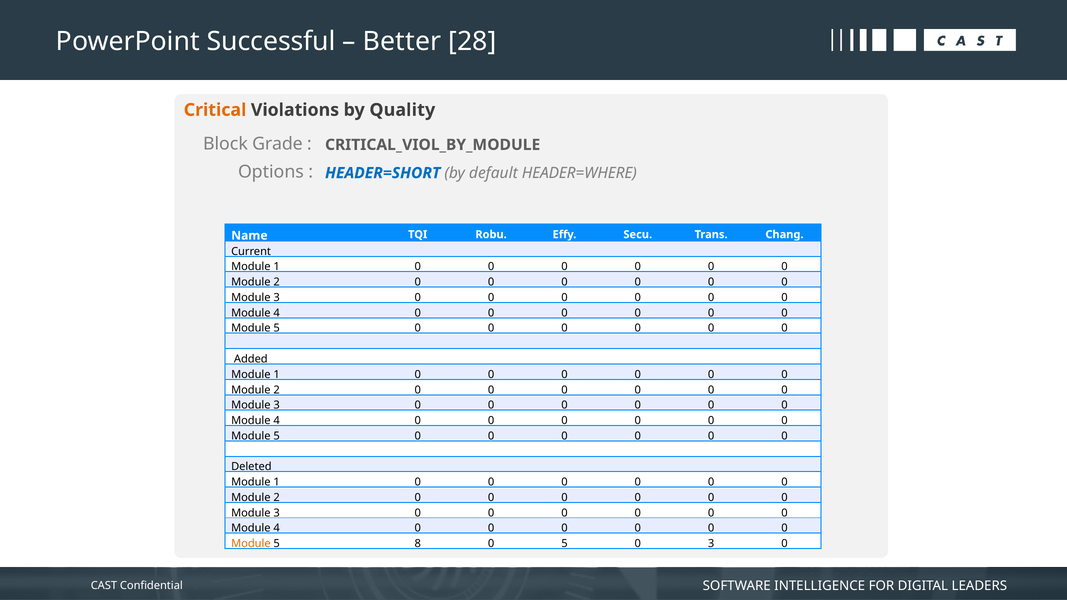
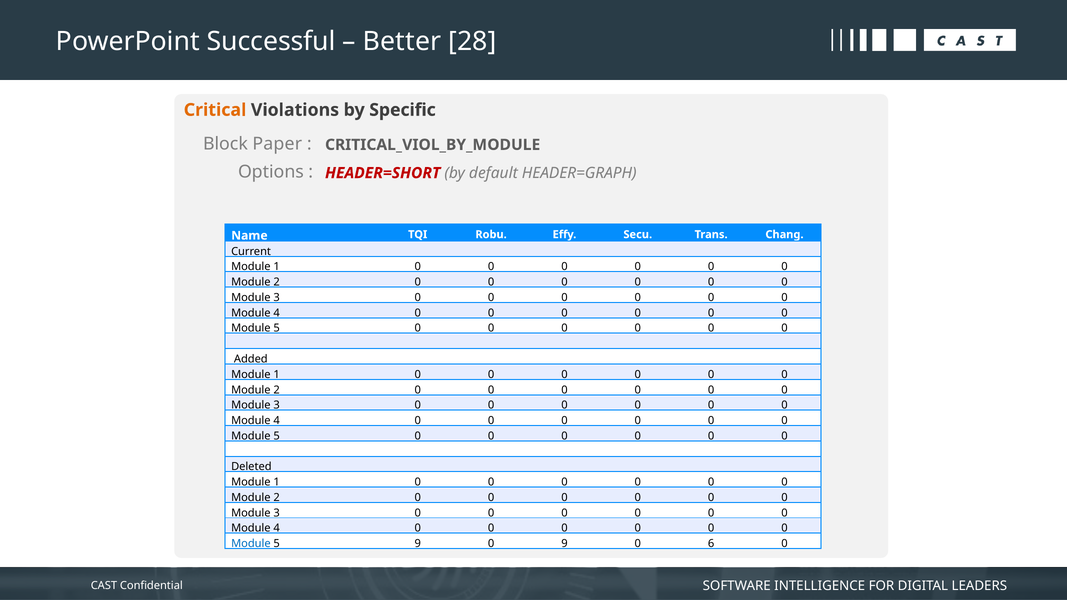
Quality: Quality -> Specific (402, 110)
Grade: Grade -> Paper (277, 144)
HEADER=SHORT colour: blue -> red (383, 173)
HEADER=WHERE: HEADER=WHERE -> HEADER=GRAPH (579, 173)
Module colour: orange -> blue (251, 544)
5 8: 8 -> 9 (418, 544)
0 5: 5 -> 9 (564, 544)
0 3: 3 -> 6 (711, 544)
